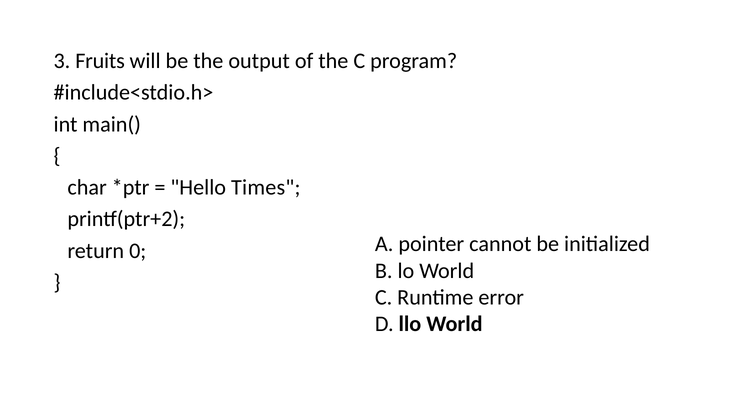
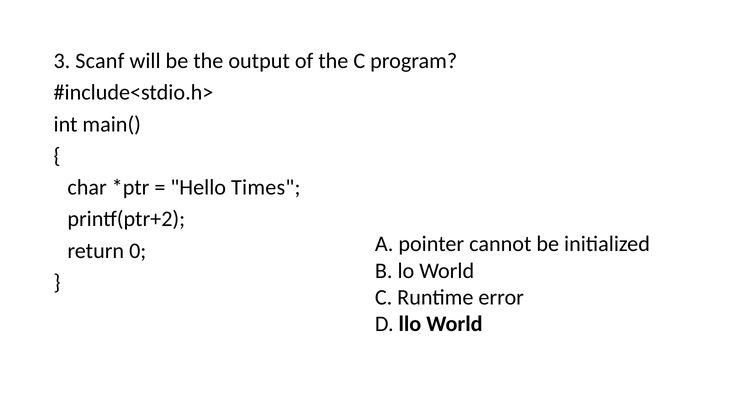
Fruits: Fruits -> Scanf (100, 61)
